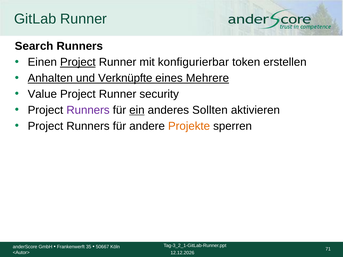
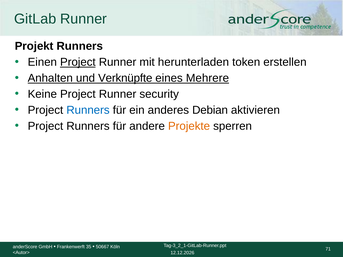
Search: Search -> Projekt (34, 46)
konfigurierbar: konfigurierbar -> herunterladen (193, 62)
Value: Value -> Keine (42, 94)
Runners colour: purple -> blue (88, 110)
ein underline: present -> none (137, 110)
Sollten: Sollten -> Debian (210, 110)
